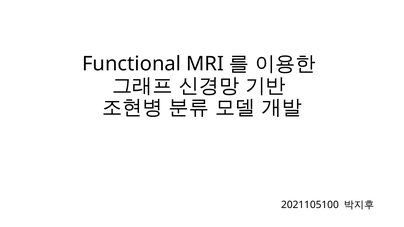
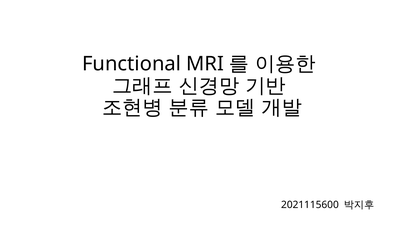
2021105100: 2021105100 -> 2021115600 (310, 205)
